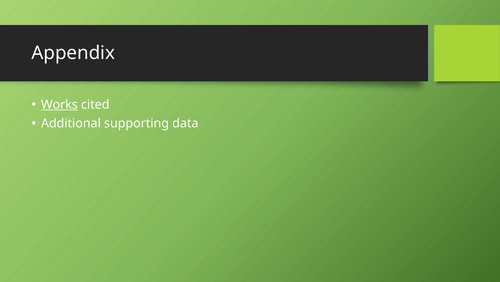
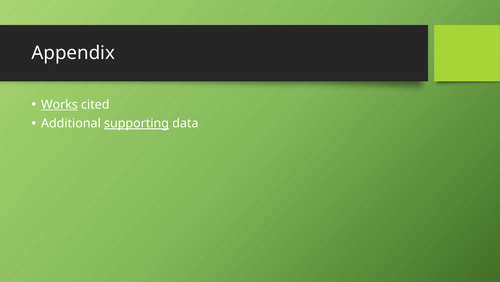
supporting underline: none -> present (137, 123)
